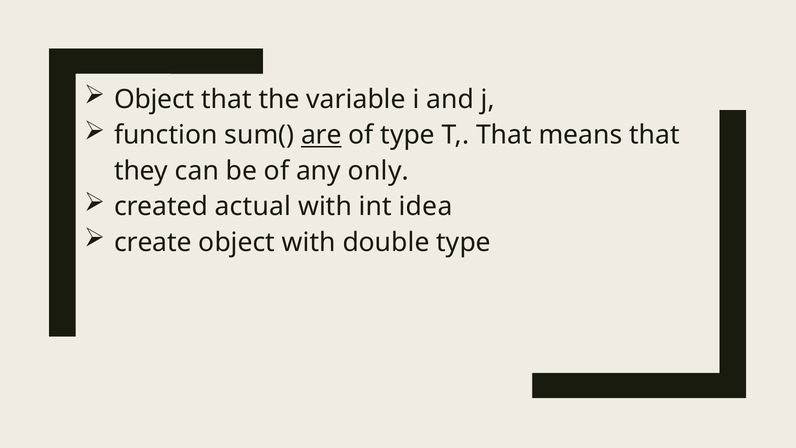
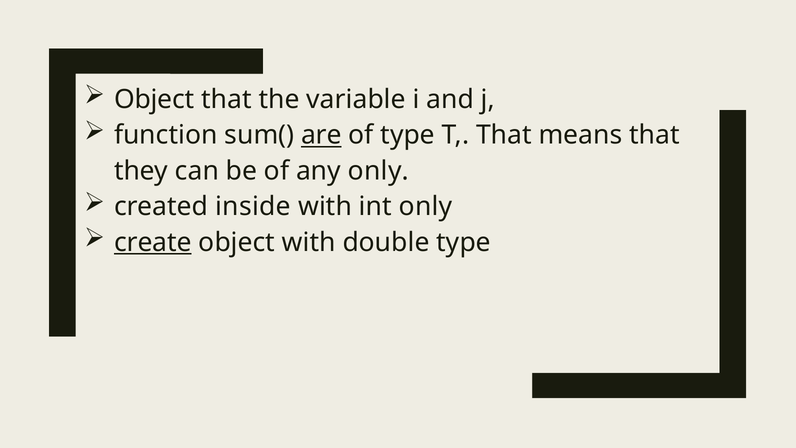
actual: actual -> inside (253, 206)
int idea: idea -> only (426, 206)
create underline: none -> present (153, 242)
